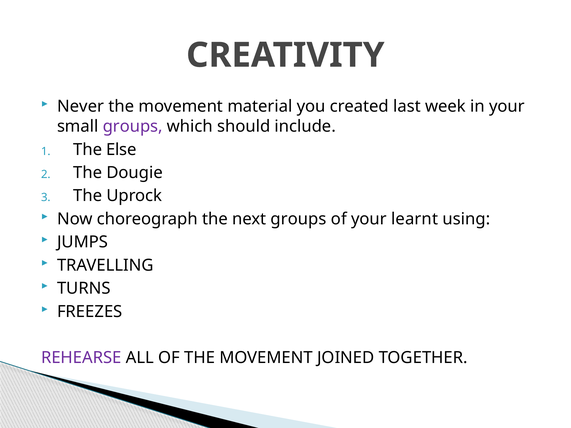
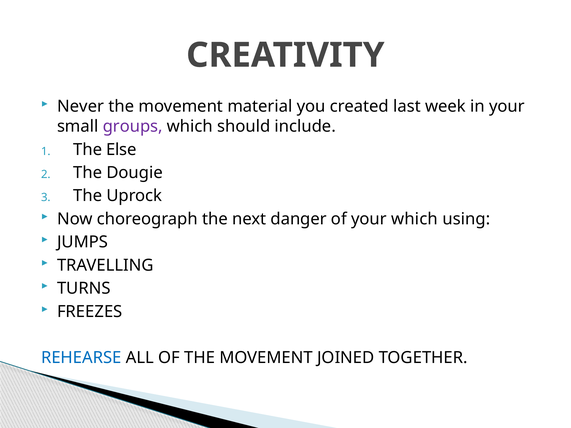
next groups: groups -> danger (299, 219)
your learnt: learnt -> which (415, 219)
REHEARSE colour: purple -> blue (81, 358)
